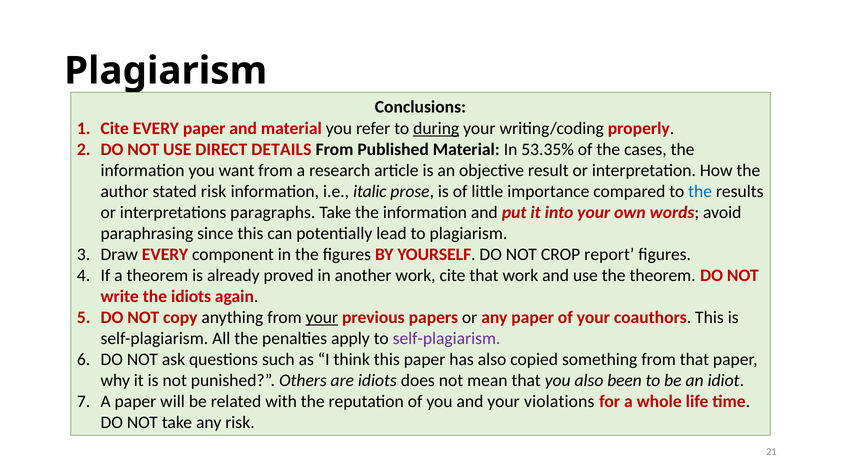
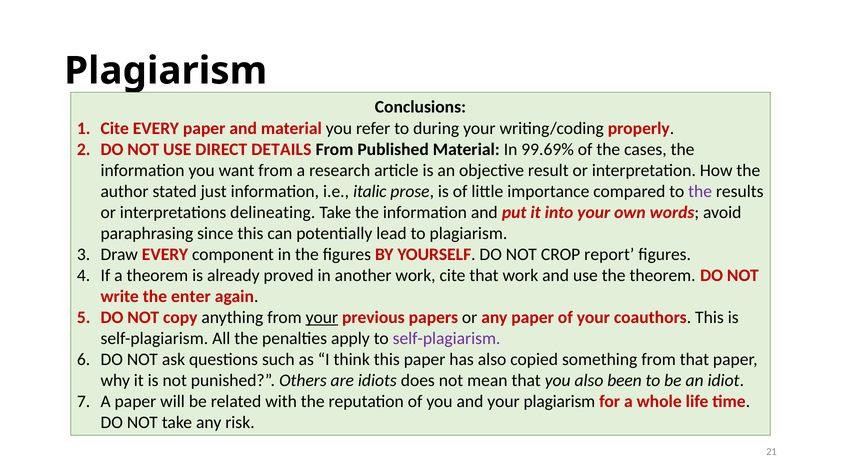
during underline: present -> none (436, 128)
53.35%: 53.35% -> 99.69% (548, 149)
stated risk: risk -> just (214, 191)
the colour: blue -> purple (700, 191)
paragraphs: paragraphs -> delineating (273, 212)
the idiots: idiots -> enter (191, 297)
your violations: violations -> plagiarism (559, 402)
